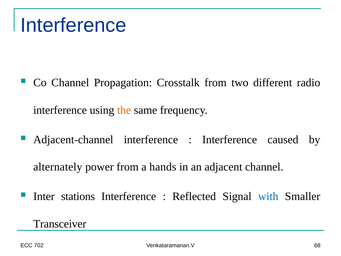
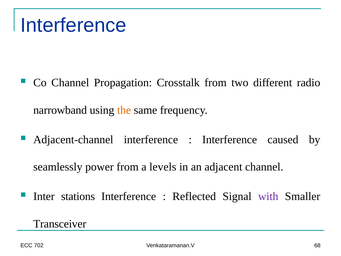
interference: interference -> narrowband (60, 110)
alternately: alternately -> seamlessly (58, 167)
hands: hands -> levels (163, 167)
with colour: blue -> purple (268, 196)
